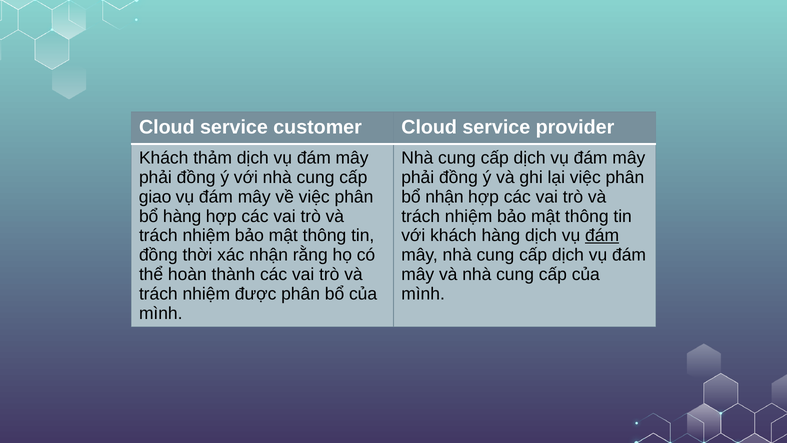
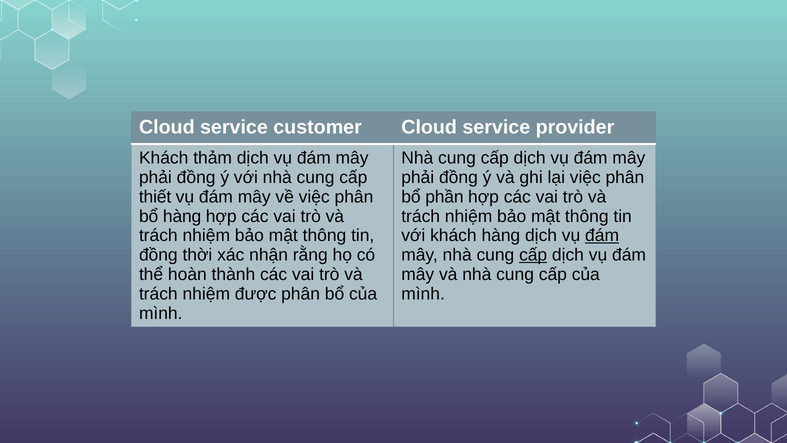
giao: giao -> thiết (155, 197)
bổ nhận: nhận -> phần (444, 197)
cấp underline: none -> present (533, 255)
